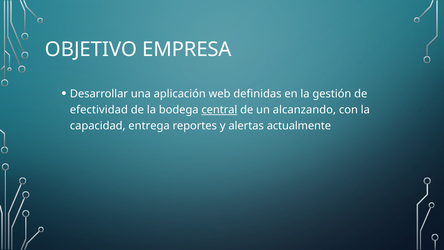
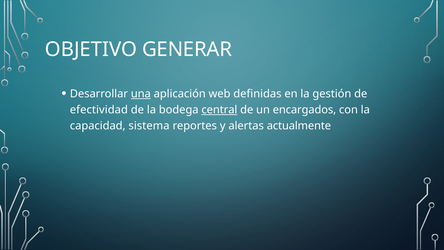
EMPRESA: EMPRESA -> GENERAR (187, 49)
una underline: none -> present (141, 94)
alcanzando: alcanzando -> encargados (304, 110)
entrega: entrega -> sistema (149, 126)
